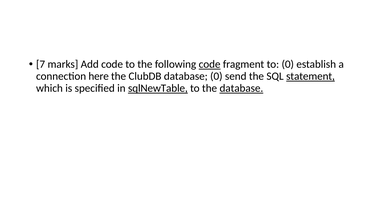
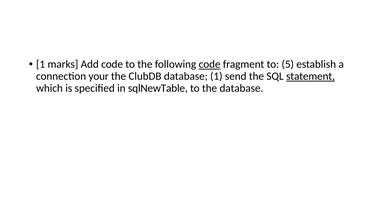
7: 7 -> 1 (41, 64)
to 0: 0 -> 5 (288, 64)
here: here -> your (99, 76)
database 0: 0 -> 1 (216, 76)
sqlNewTable underline: present -> none (158, 88)
database underline: present -> none (241, 88)
